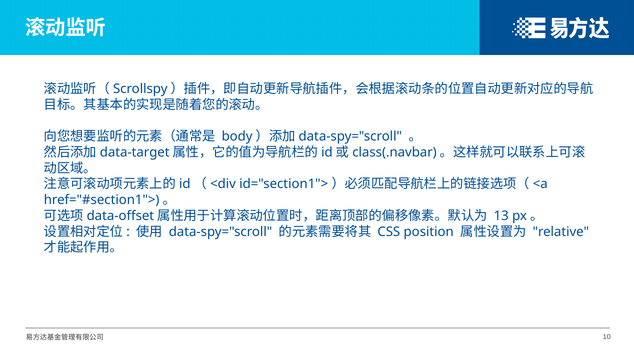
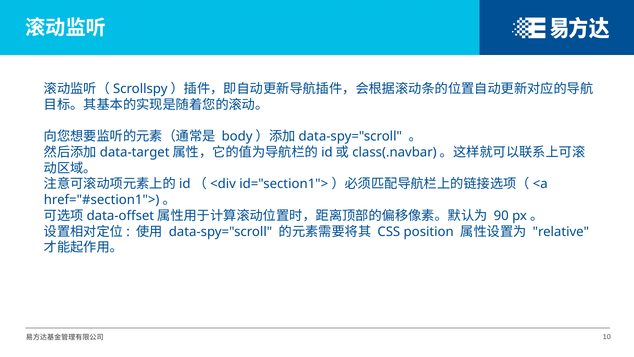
13: 13 -> 90 (501, 216)
